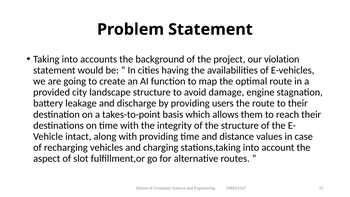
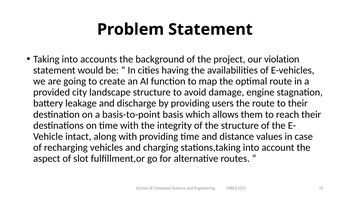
takes-to-point: takes-to-point -> basis-to-point (131, 114)
